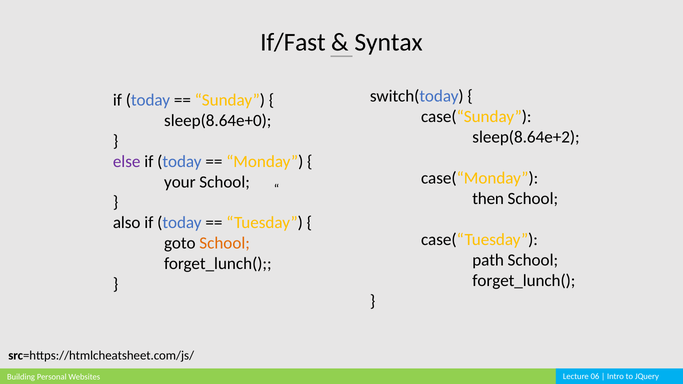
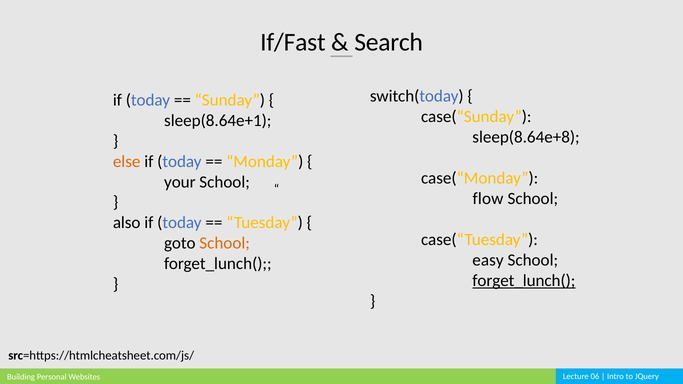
Syntax: Syntax -> Search (389, 42)
sleep(8.64e+0: sleep(8.64e+0 -> sleep(8.64e+1 (218, 120)
sleep(8.64e+2: sleep(8.64e+2 -> sleep(8.64e+8 (526, 137)
else colour: purple -> orange (127, 161)
then: then -> flow (488, 199)
path: path -> easy (488, 260)
forget_lunch( underline: none -> present (524, 281)
